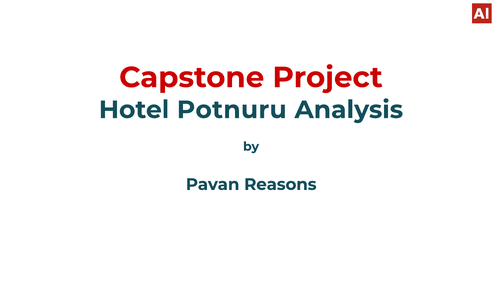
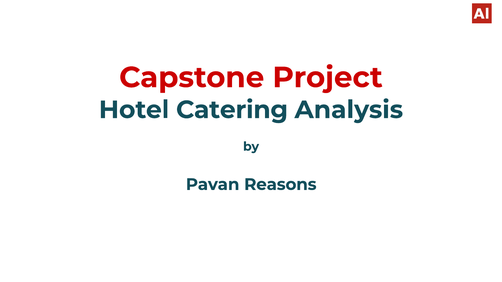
Potnuru: Potnuru -> Catering (232, 110)
